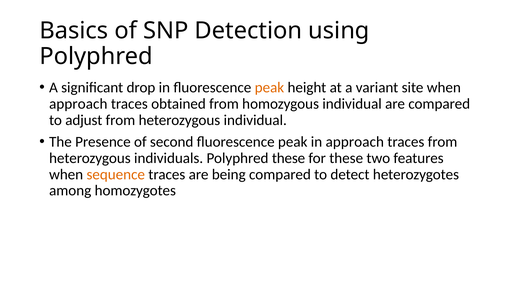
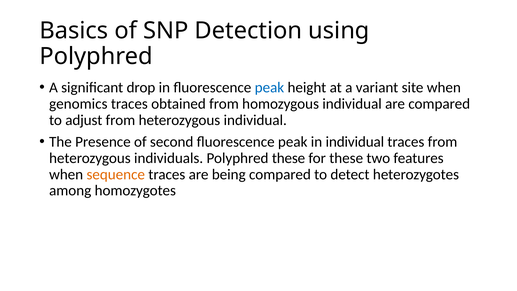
peak colour: orange -> blue (269, 87)
approach: approach -> genomics (78, 104)
in approach: approach -> individual (355, 142)
